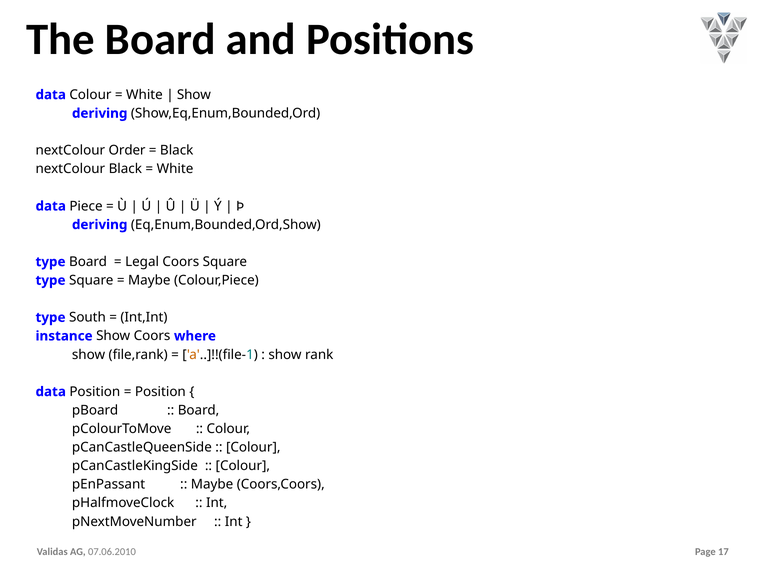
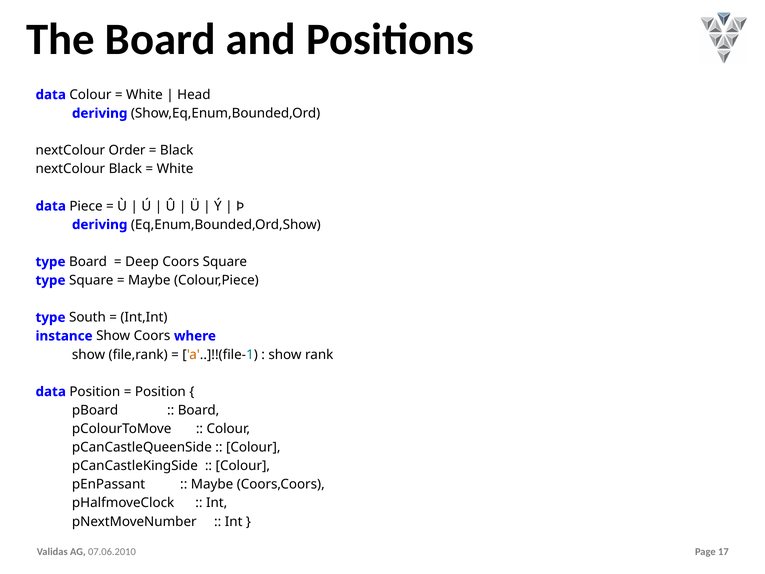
Show: Show -> Head (194, 95)
Legal: Legal -> Deep (142, 262)
